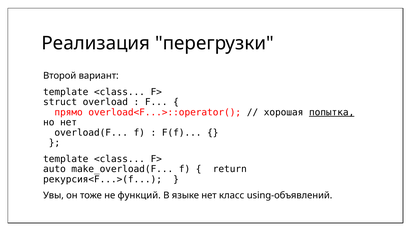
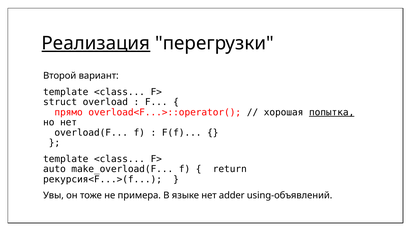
Реализация underline: none -> present (96, 43)
функций: функций -> примера (139, 196)
класс: класс -> adder (232, 196)
